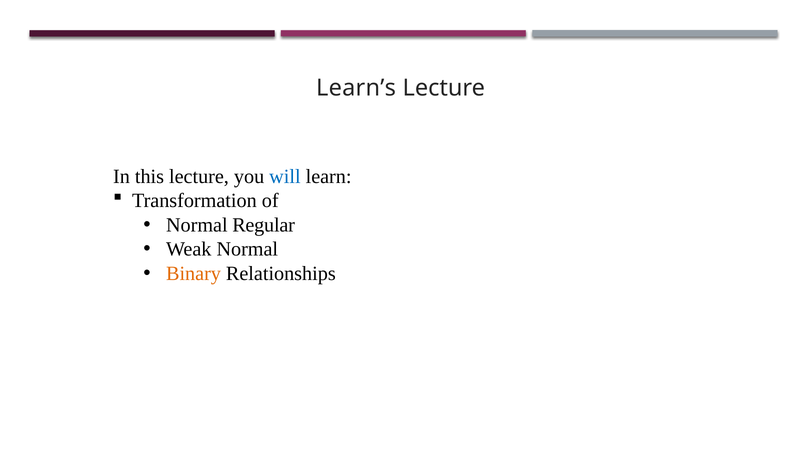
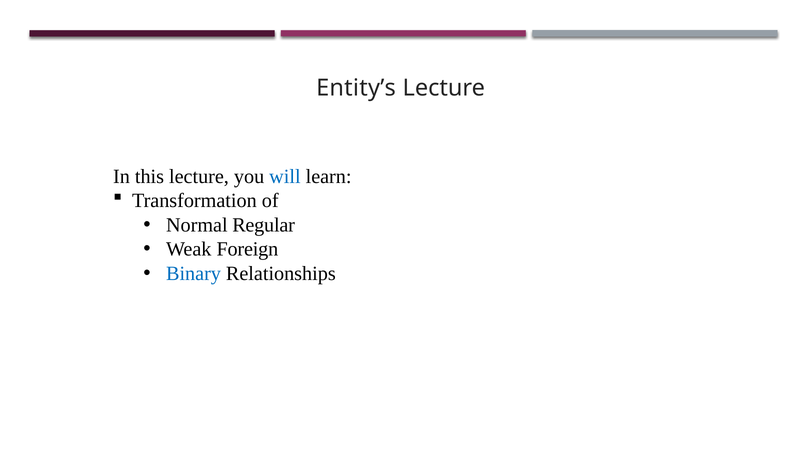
Learn’s: Learn’s -> Entity’s (356, 88)
Weak Normal: Normal -> Foreign (247, 249)
Binary colour: orange -> blue (194, 273)
